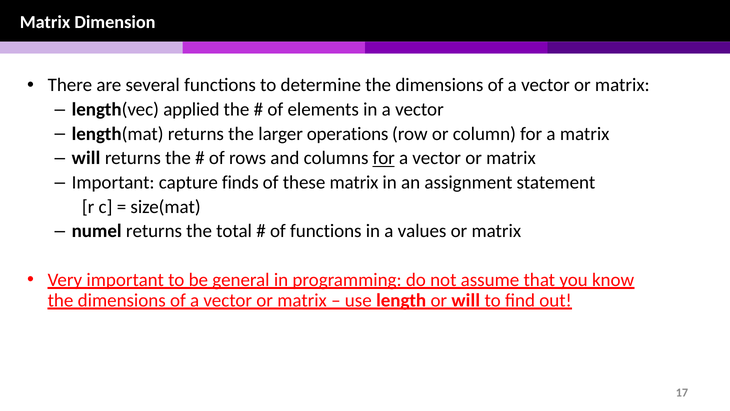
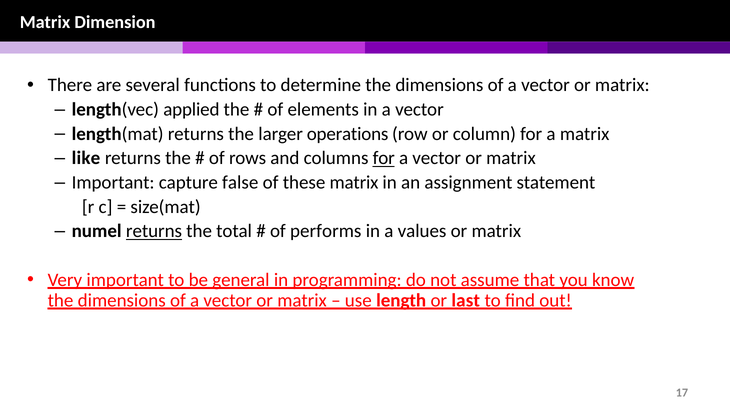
will: will -> like (86, 158)
finds: finds -> false (240, 182)
returns underline: none -> present (154, 231)
of functions: functions -> performs (326, 231)
or will: will -> last (466, 300)
